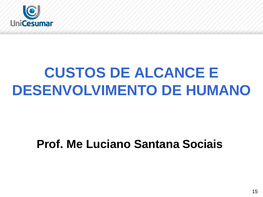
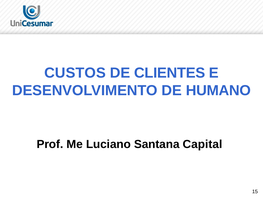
ALCANCE: ALCANCE -> CLIENTES (170, 73)
Sociais: Sociais -> Capital (203, 144)
